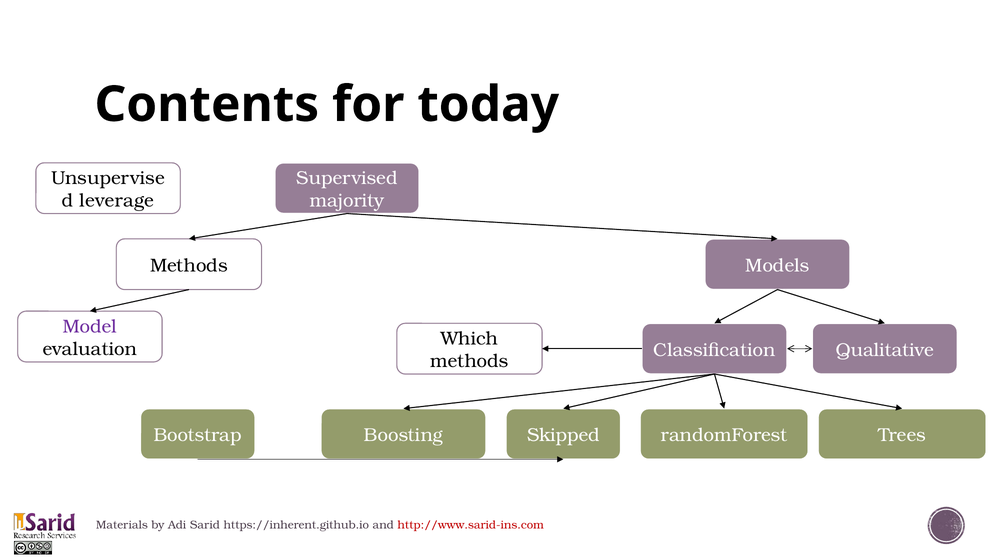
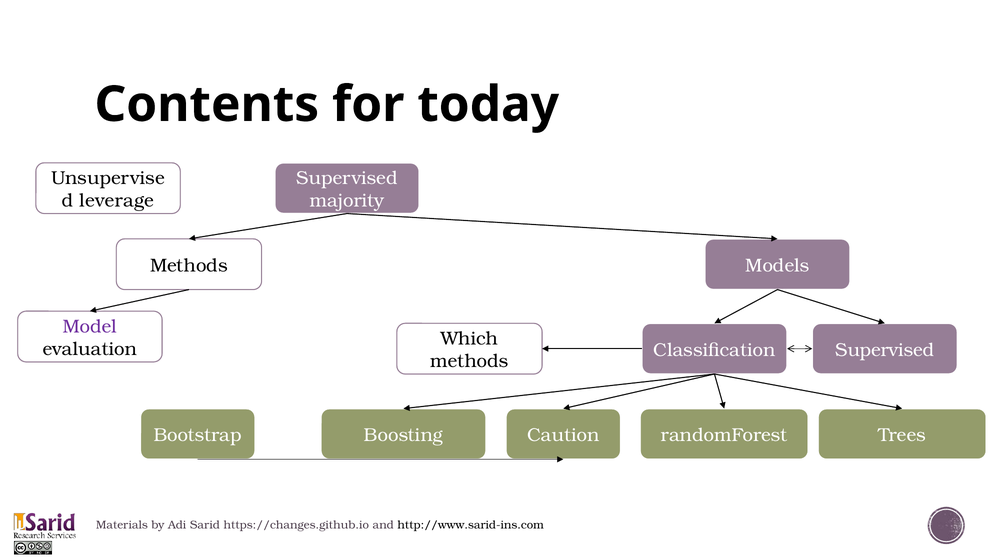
evaluation Qualitative: Qualitative -> Supervised (885, 350)
Skipped: Skipped -> Caution (563, 435)
https://inherent.github.io: https://inherent.github.io -> https://changes.github.io (296, 525)
http://www.sarid-ins.com colour: red -> black (471, 525)
